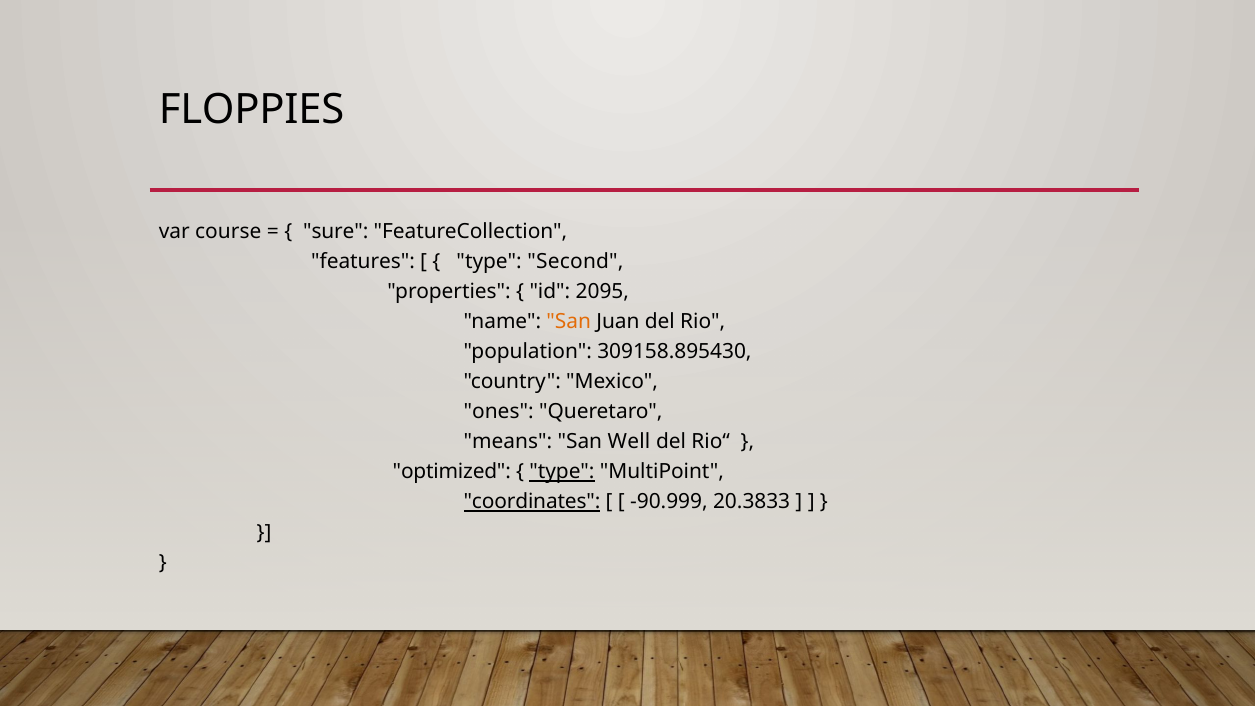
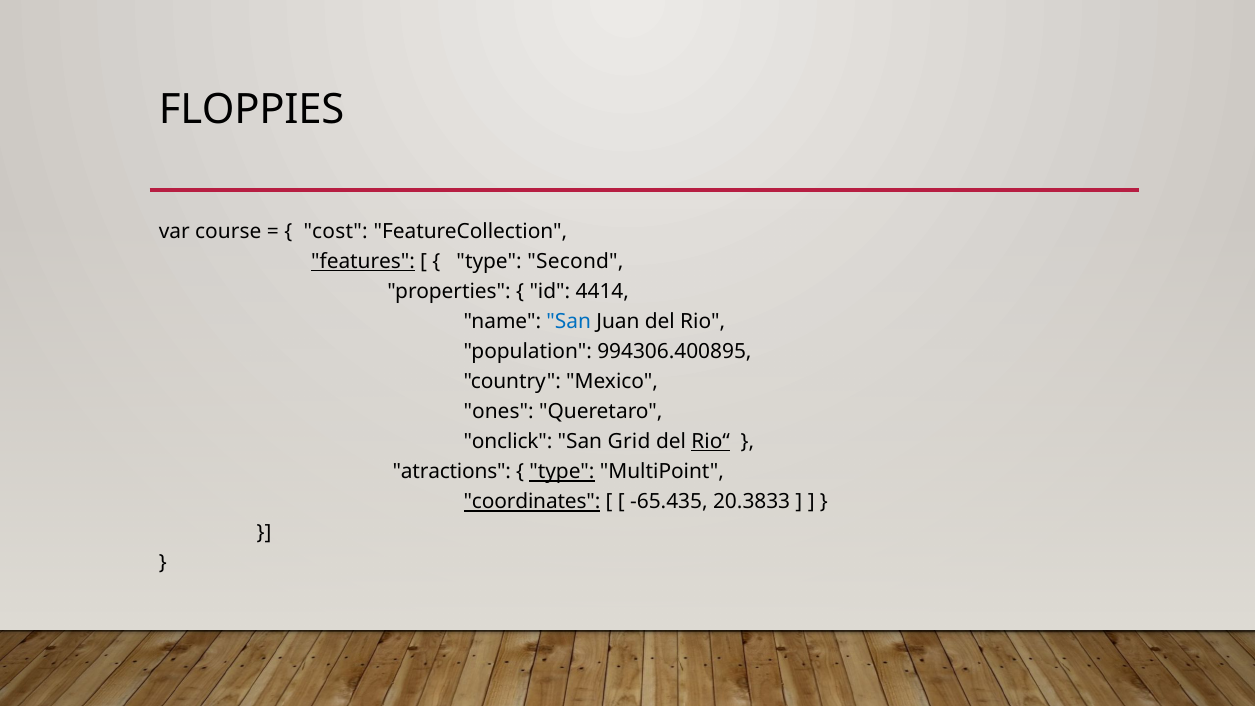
sure: sure -> cost (336, 231)
features underline: none -> present (363, 261)
2095: 2095 -> 4414 (602, 291)
San colour: orange -> blue (569, 321)
309158.895430: 309158.895430 -> 994306.400895 (674, 352)
means: means -> onclick (508, 442)
Well: Well -> Grid (629, 442)
Rio“ underline: none -> present (711, 442)
optimized: optimized -> atractions (452, 472)
-90.999: -90.999 -> -65.435 (669, 502)
